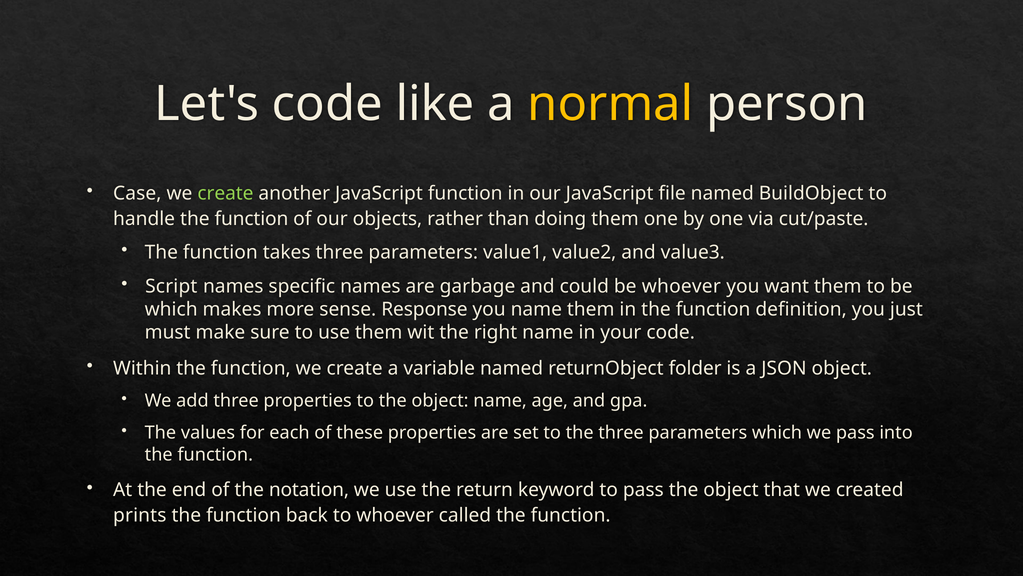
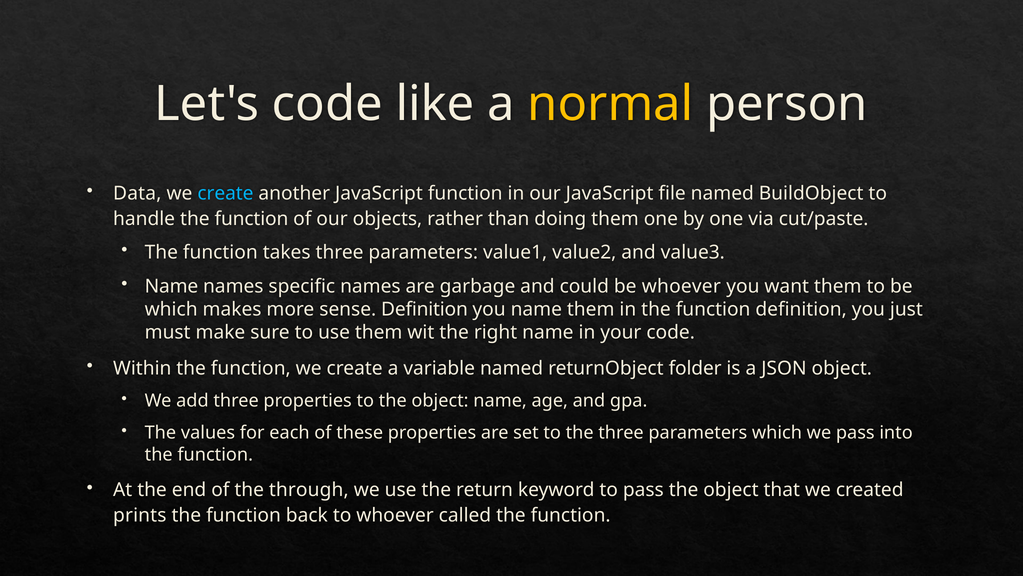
Case: Case -> Data (137, 193)
create colour: light green -> light blue (225, 193)
Script: Script -> Name (171, 286)
sense Response: Response -> Definition (424, 309)
notation: notation -> through (309, 490)
